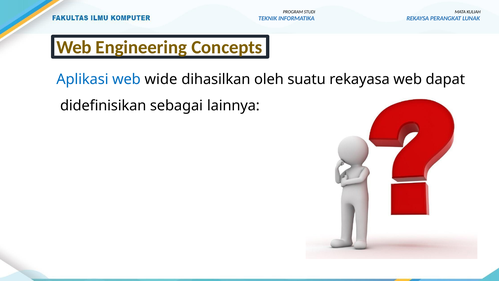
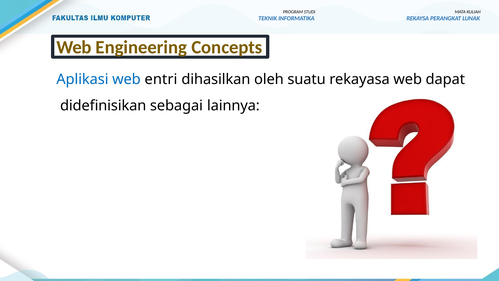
wide: wide -> entri (161, 79)
